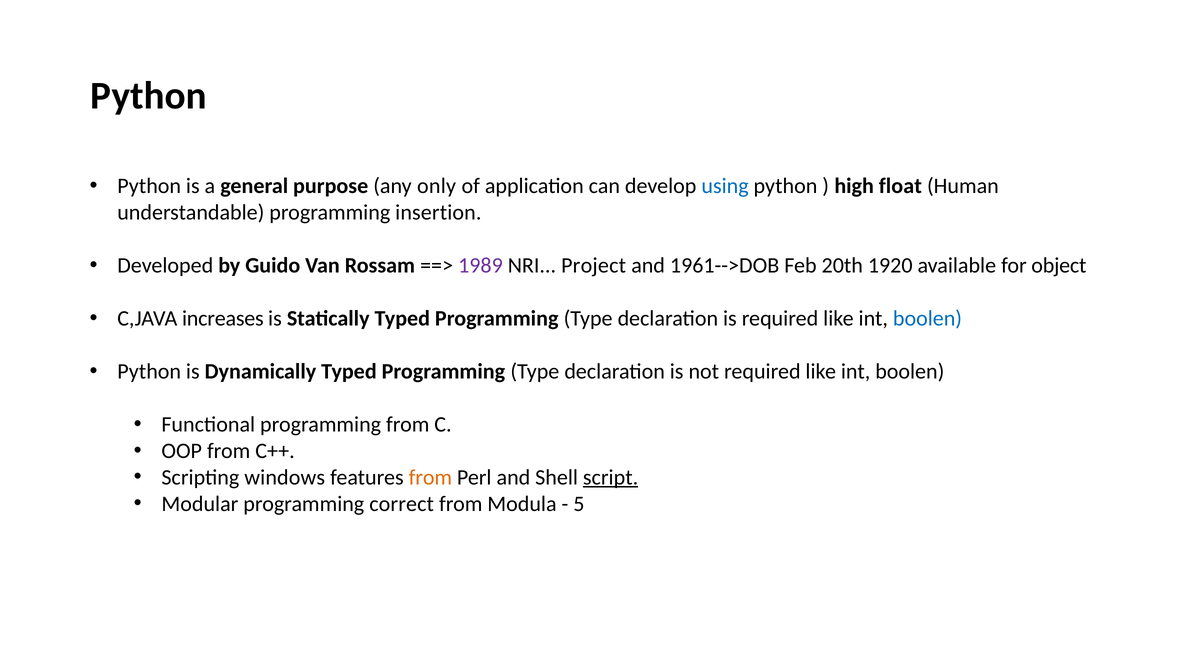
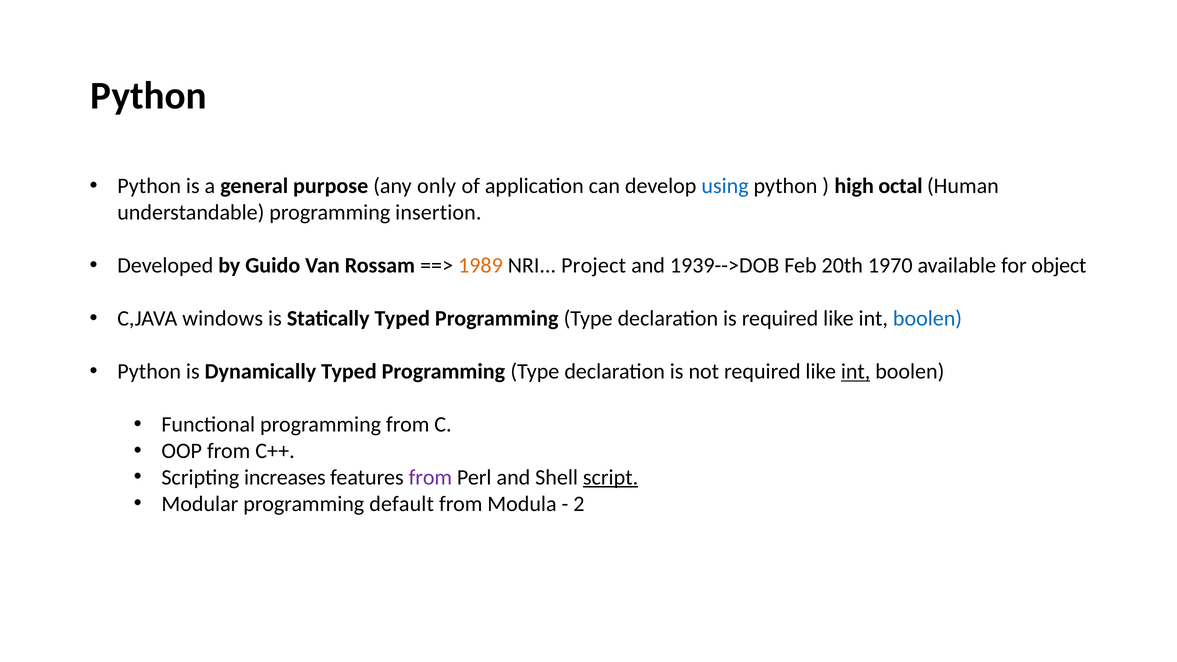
float: float -> octal (901, 186)
1989 colour: purple -> orange (480, 266)
1961-->DOB: 1961-->DOB -> 1939-->DOB (725, 266)
1920: 1920 -> 1970 (890, 266)
increases: increases -> windows (223, 319)
int underline: none -> present (856, 371)
windows: windows -> increases (285, 477)
from colour: orange -> purple (430, 477)
correct: correct -> default (402, 504)
5: 5 -> 2 (579, 504)
